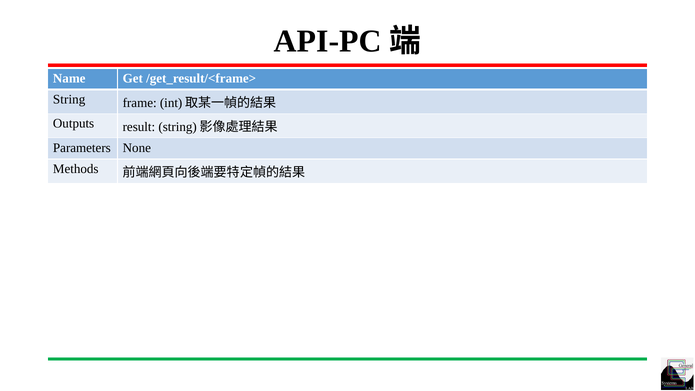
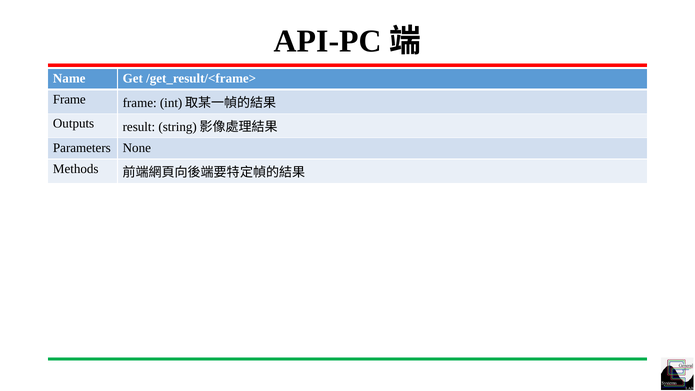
String: String -> Frame (69, 100)
